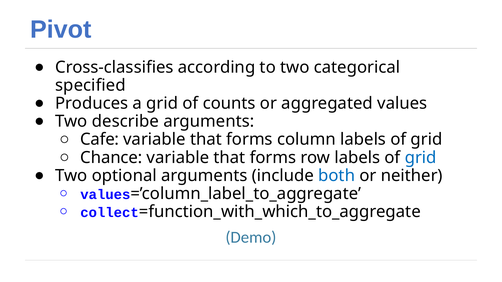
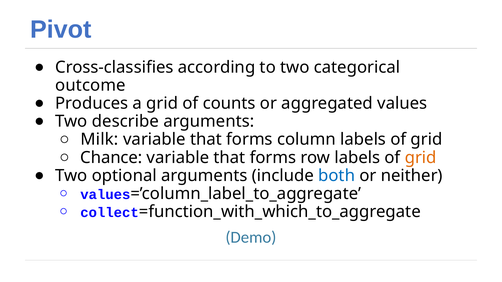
specified: specified -> outcome (90, 85)
Cafe: Cafe -> Milk (99, 140)
grid colour: blue -> orange (421, 158)
